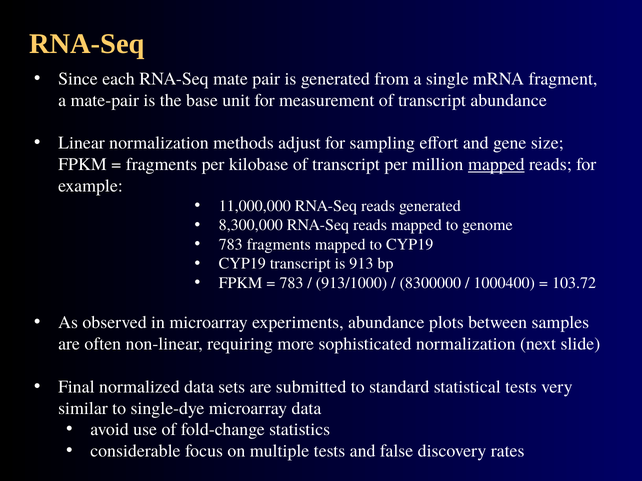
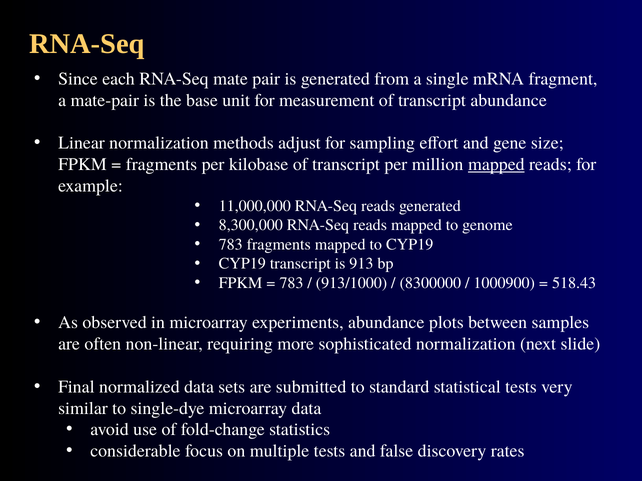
1000400: 1000400 -> 1000900 (504, 283)
103.72: 103.72 -> 518.43 (574, 283)
